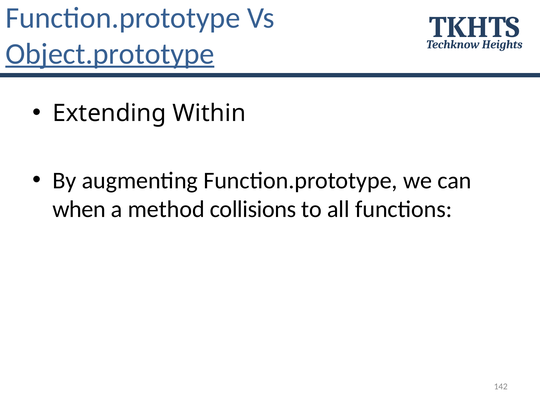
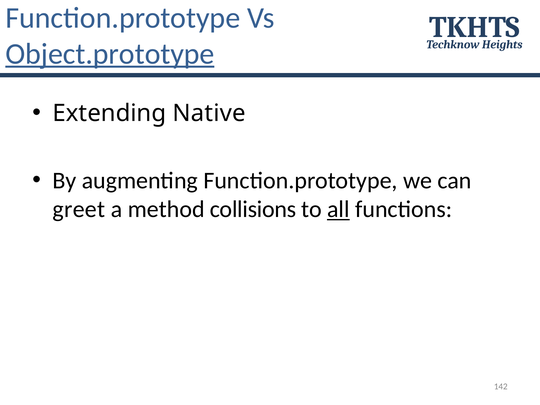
Within: Within -> Native (209, 113)
when: when -> greet (79, 209)
all underline: none -> present (338, 209)
